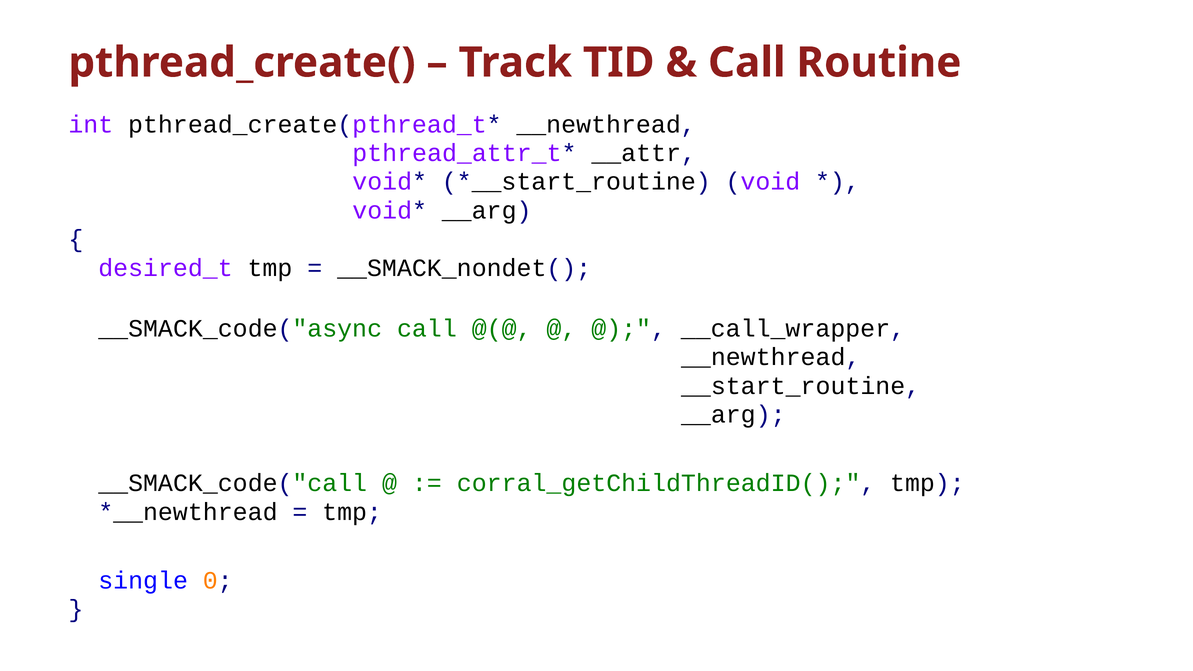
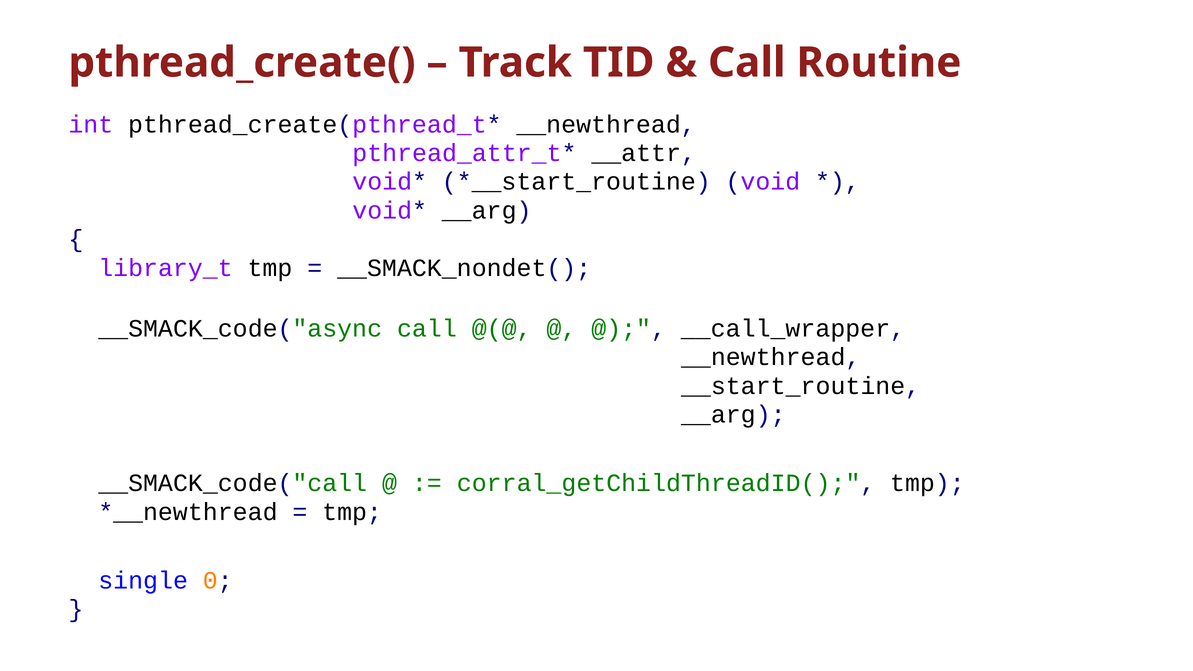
desired_t: desired_t -> library_t (165, 268)
